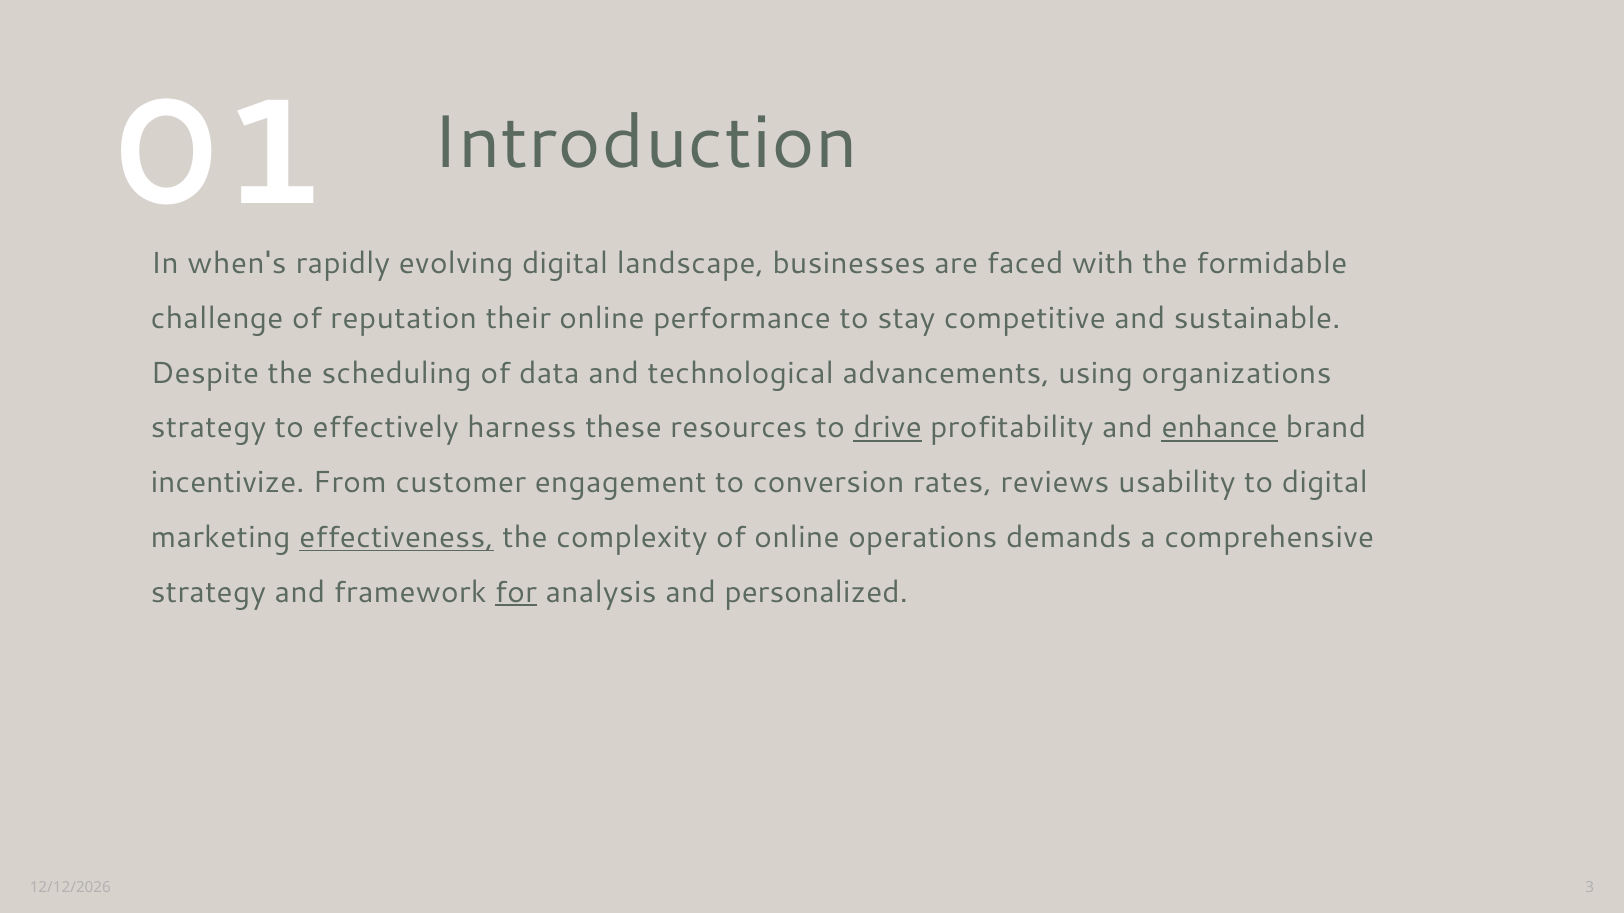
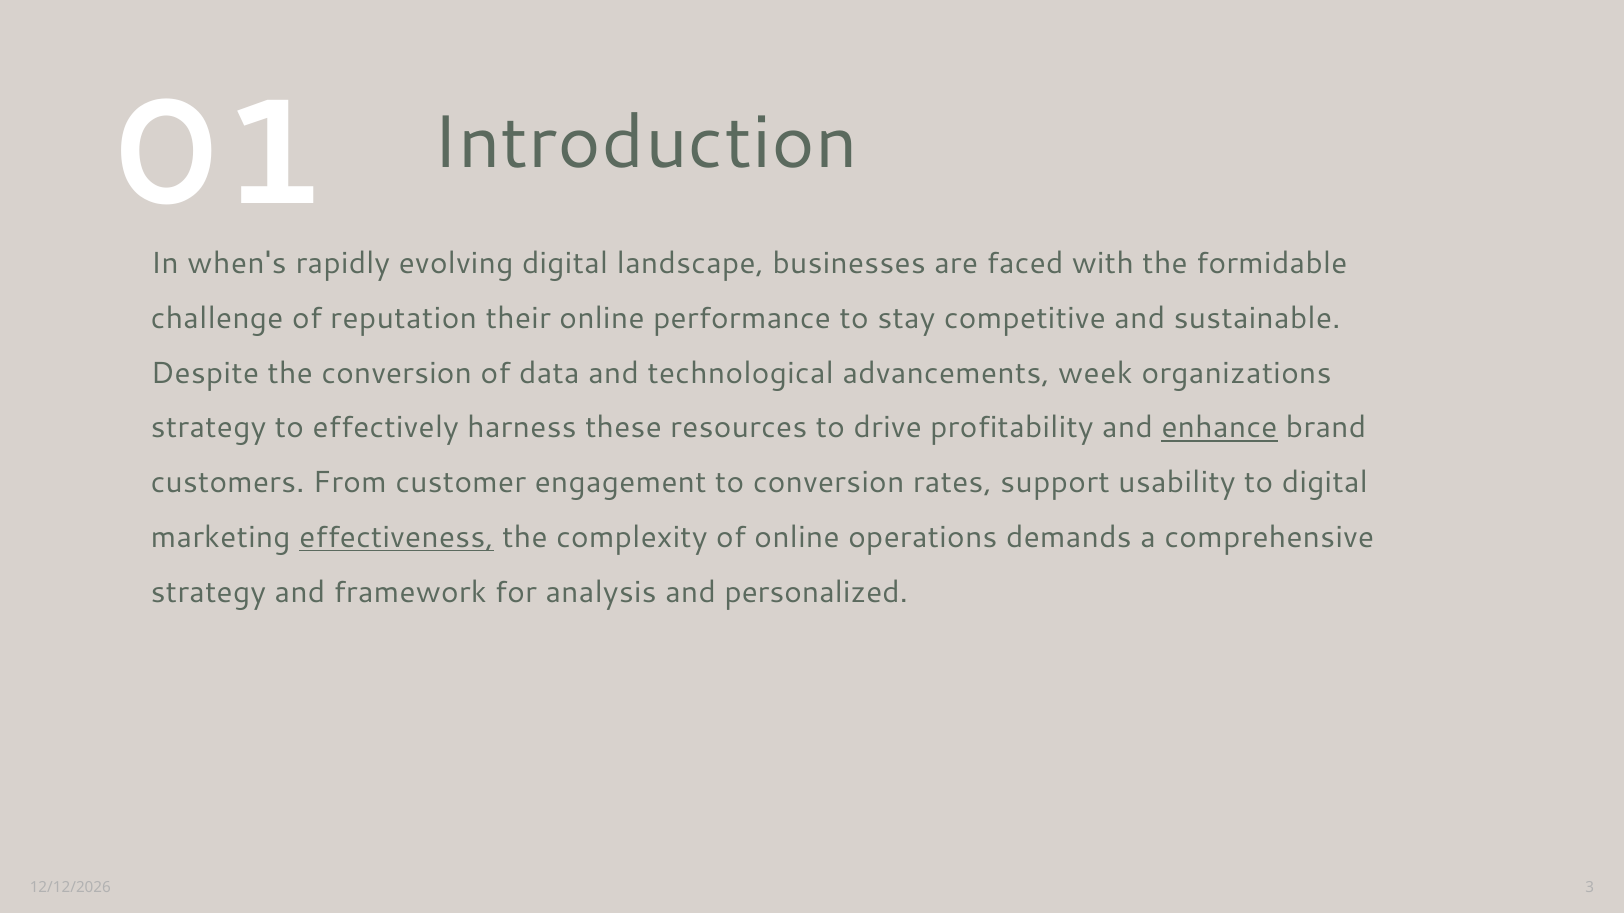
the scheduling: scheduling -> conversion (397, 373)
using: using -> week (1095, 373)
drive underline: present -> none (888, 428)
incentivize: incentivize -> customers (228, 483)
reviews: reviews -> support (1055, 483)
for underline: present -> none (516, 593)
